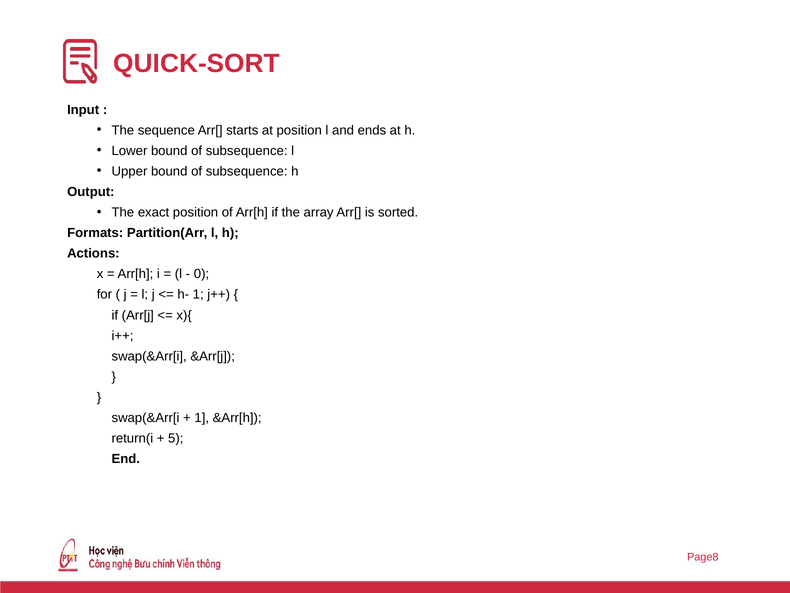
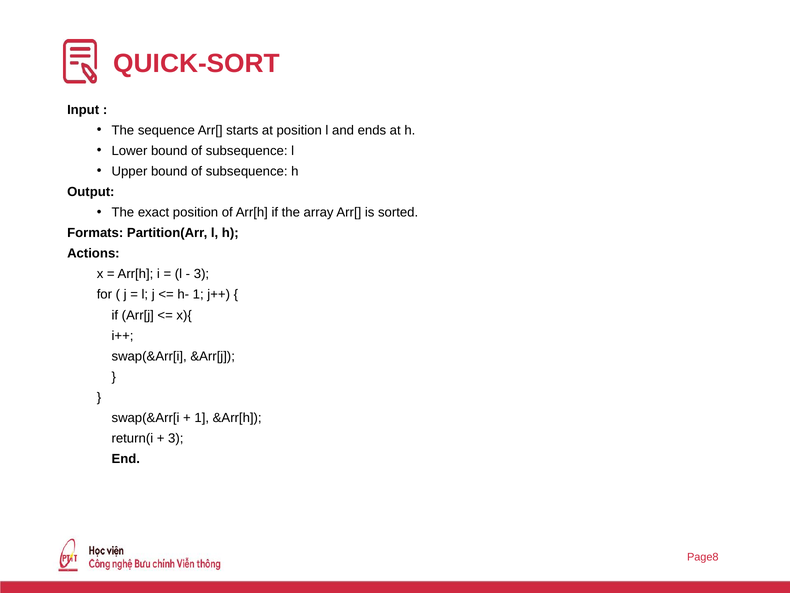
0: 0 -> 3 (201, 274)
5: 5 -> 3 (176, 438)
